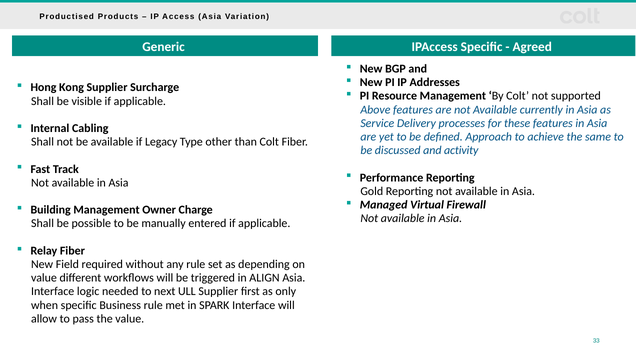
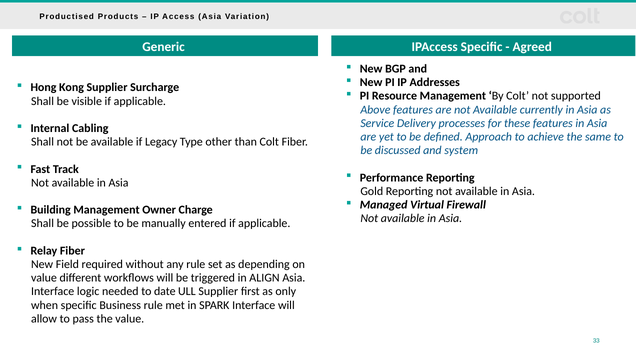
activity: activity -> system (461, 150)
next: next -> date (165, 291)
